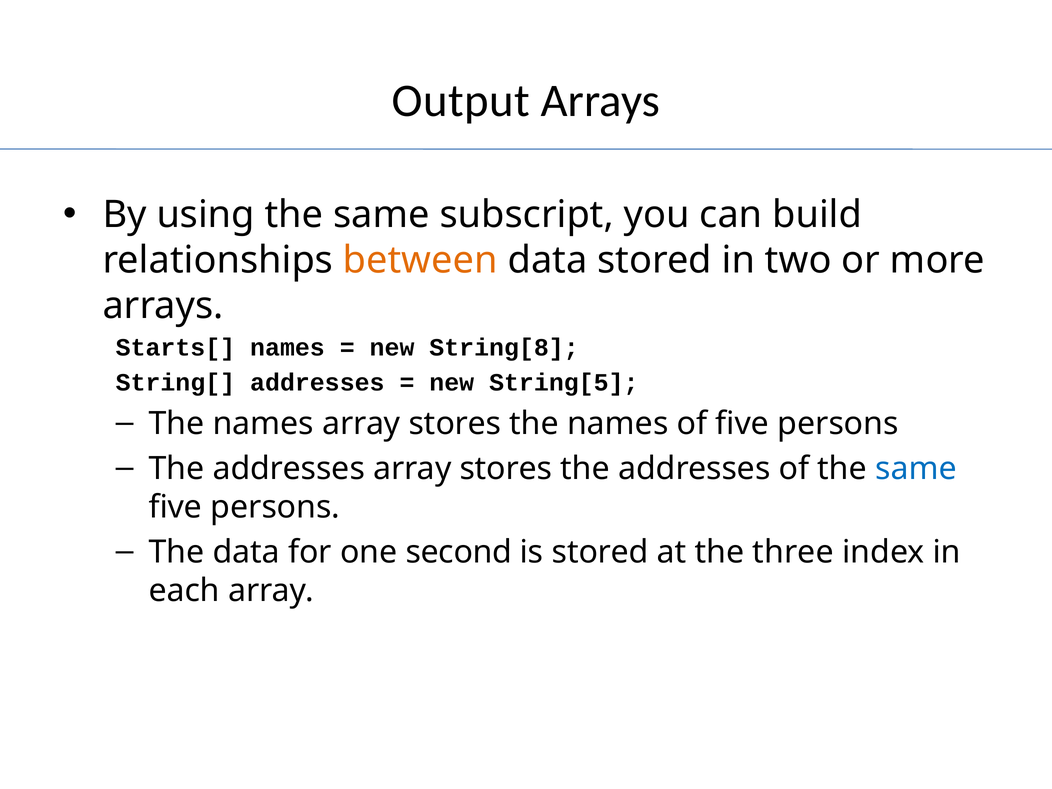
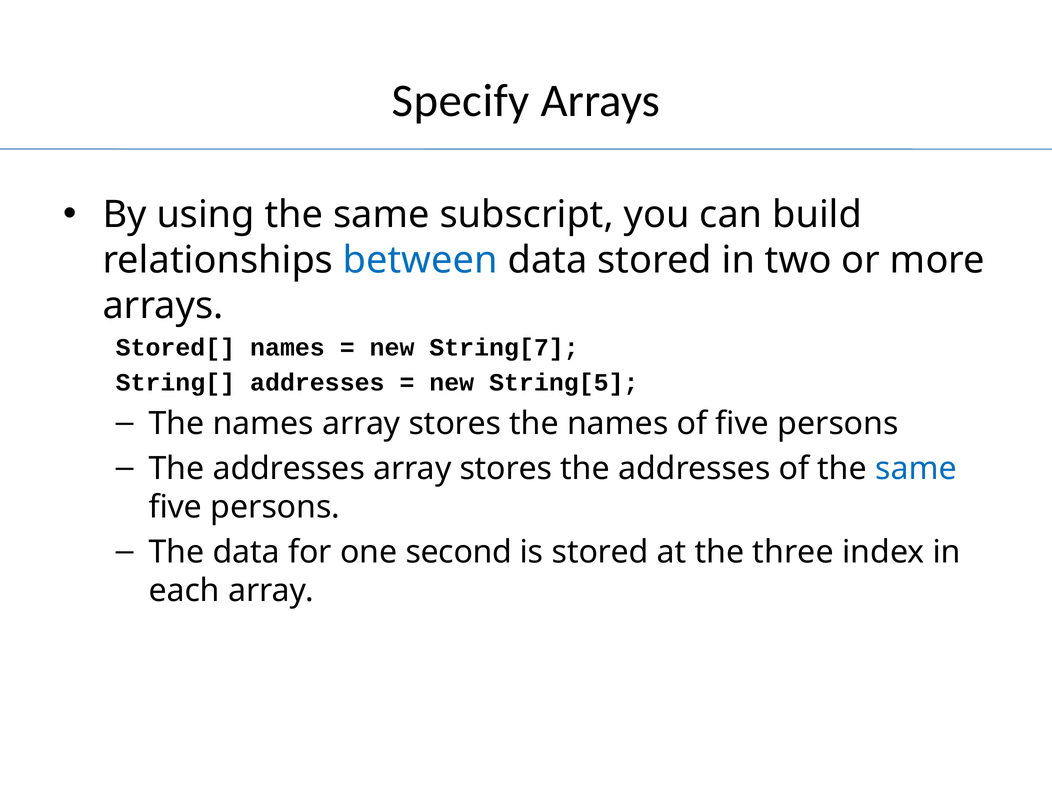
Output: Output -> Specify (461, 101)
between colour: orange -> blue (420, 260)
Starts[: Starts[ -> Stored[ (175, 348)
String[8: String[8 -> String[7 (504, 348)
